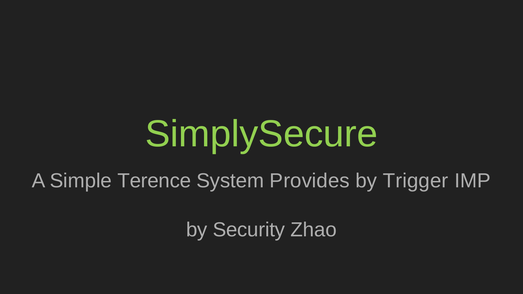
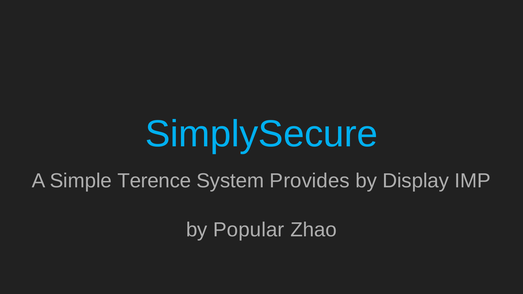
SimplySecure colour: light green -> light blue (261, 134)
Trigger: Trigger -> Display (416, 181)
Security: Security -> Popular (249, 230)
